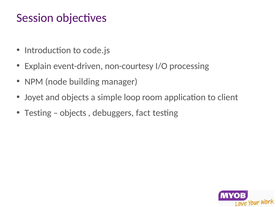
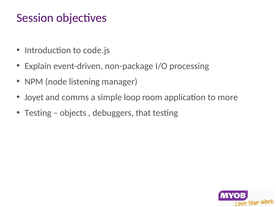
non-courtesy: non-courtesy -> non-package (129, 66)
building: building -> listening (84, 82)
and objects: objects -> comms (75, 97)
client: client -> more (228, 97)
fact: fact -> that (143, 113)
